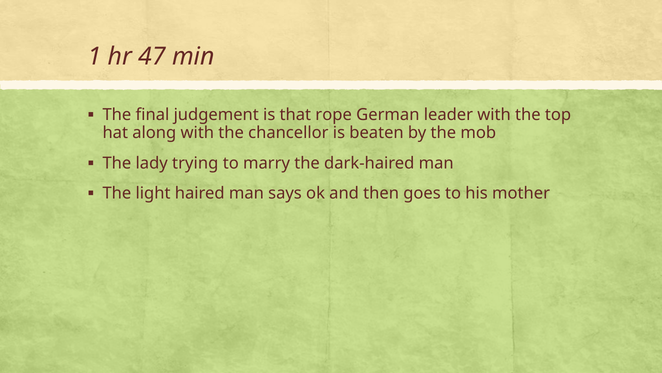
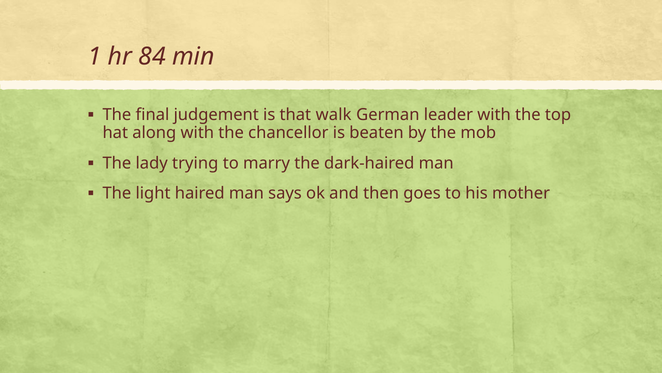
47: 47 -> 84 (152, 56)
rope: rope -> walk (334, 115)
